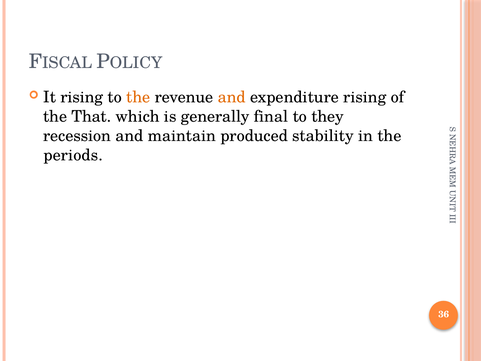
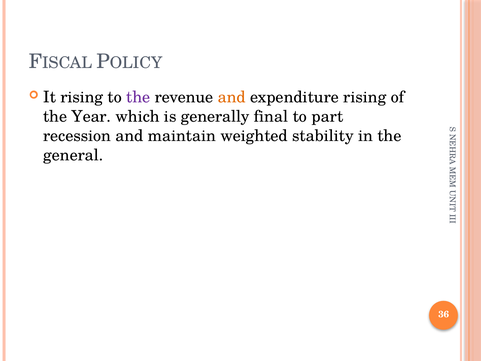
the colour: orange -> purple (138, 97)
That: That -> Year (91, 117)
they: they -> part (327, 117)
produced: produced -> weighted (254, 136)
periods: periods -> general (73, 155)
